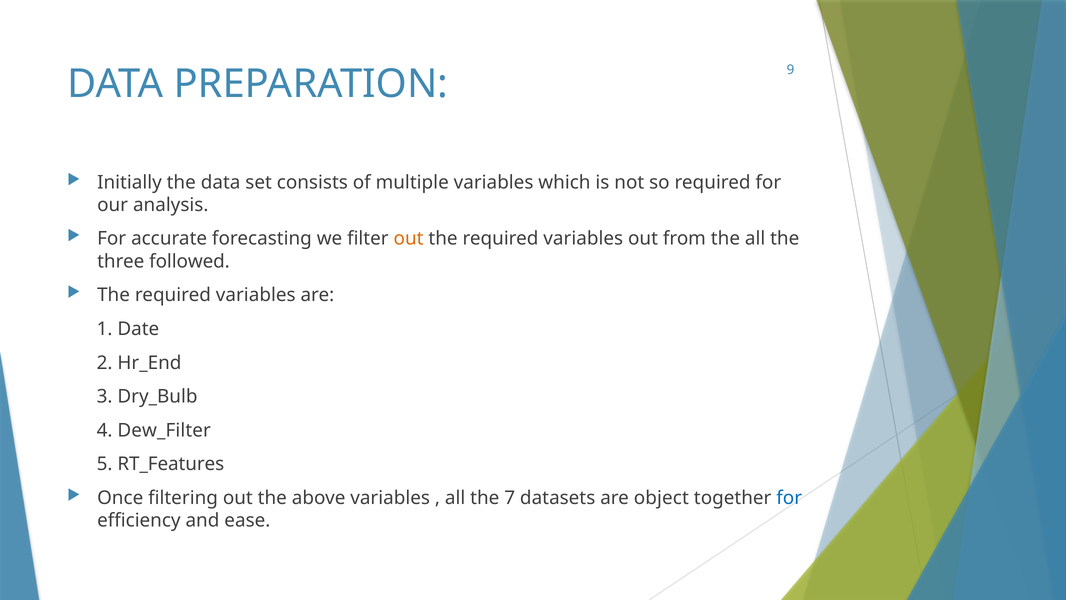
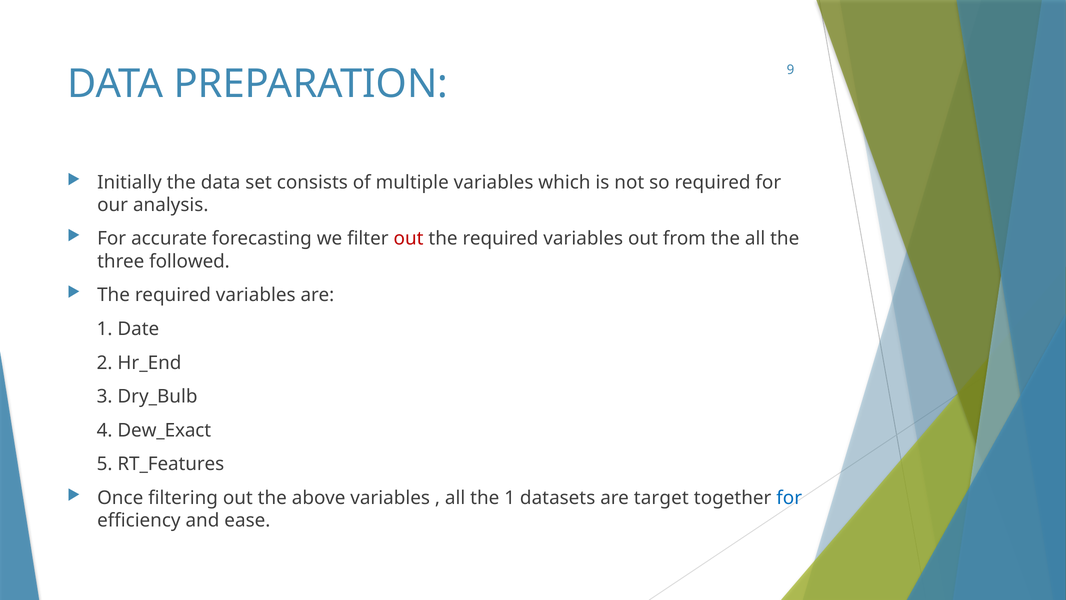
out colour: orange -> red (409, 239)
Dew_Filter: Dew_Filter -> Dew_Exact (164, 430)
the 7: 7 -> 1 (510, 498)
object: object -> target (661, 498)
